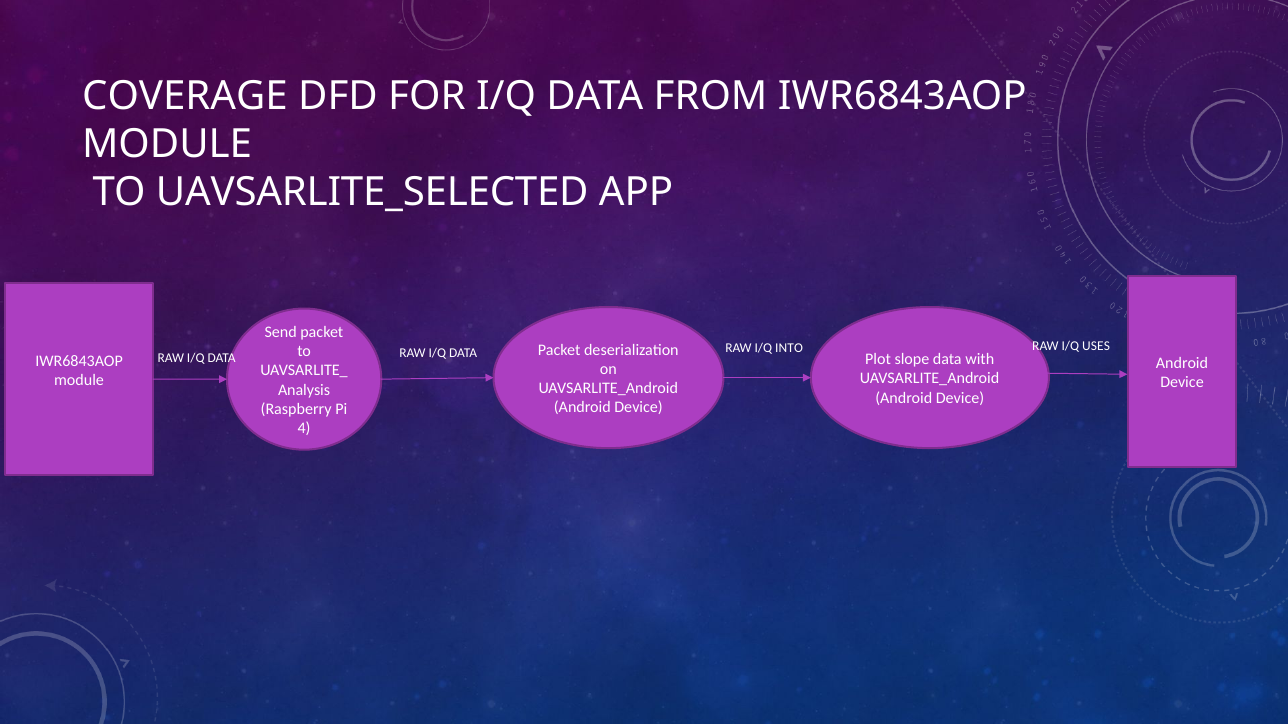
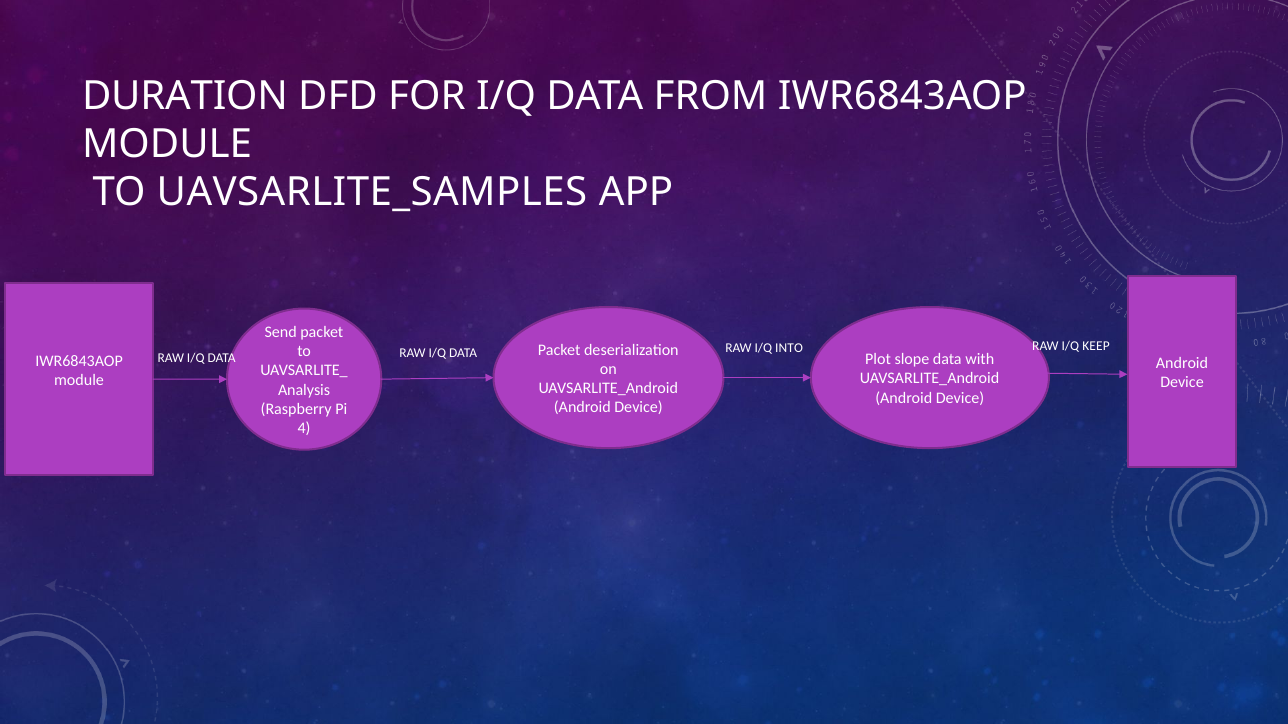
COVERAGE: COVERAGE -> DURATION (185, 96)
UAVSARLITE_SELECTED: UAVSARLITE_SELECTED -> UAVSARLITE_SAMPLES (372, 193)
USES: USES -> KEEP (1096, 346)
